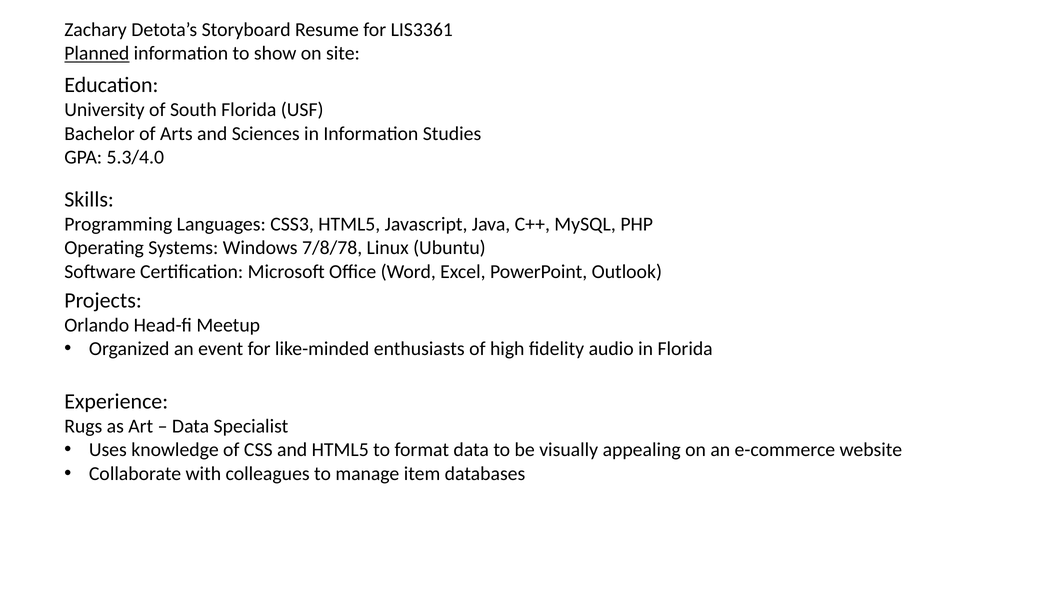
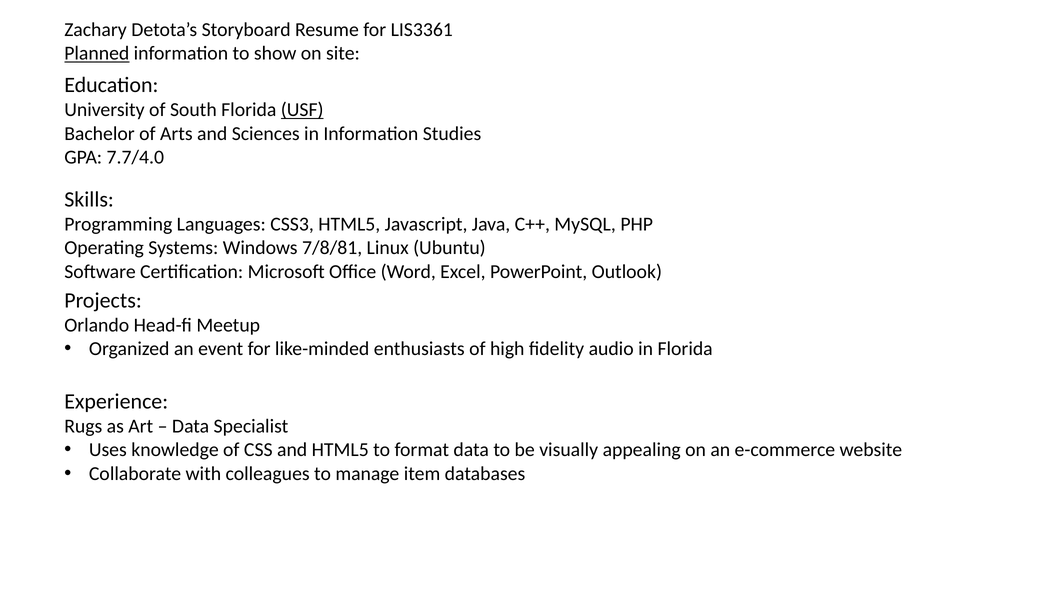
USF underline: none -> present (302, 110)
5.3/4.0: 5.3/4.0 -> 7.7/4.0 (135, 157)
7/8/78: 7/8/78 -> 7/8/81 (332, 248)
